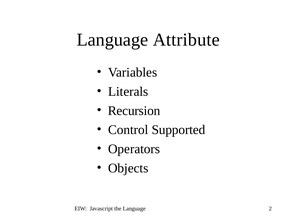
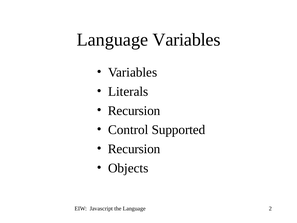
Language Attribute: Attribute -> Variables (186, 40)
Operators: Operators -> Recursion (134, 149)
